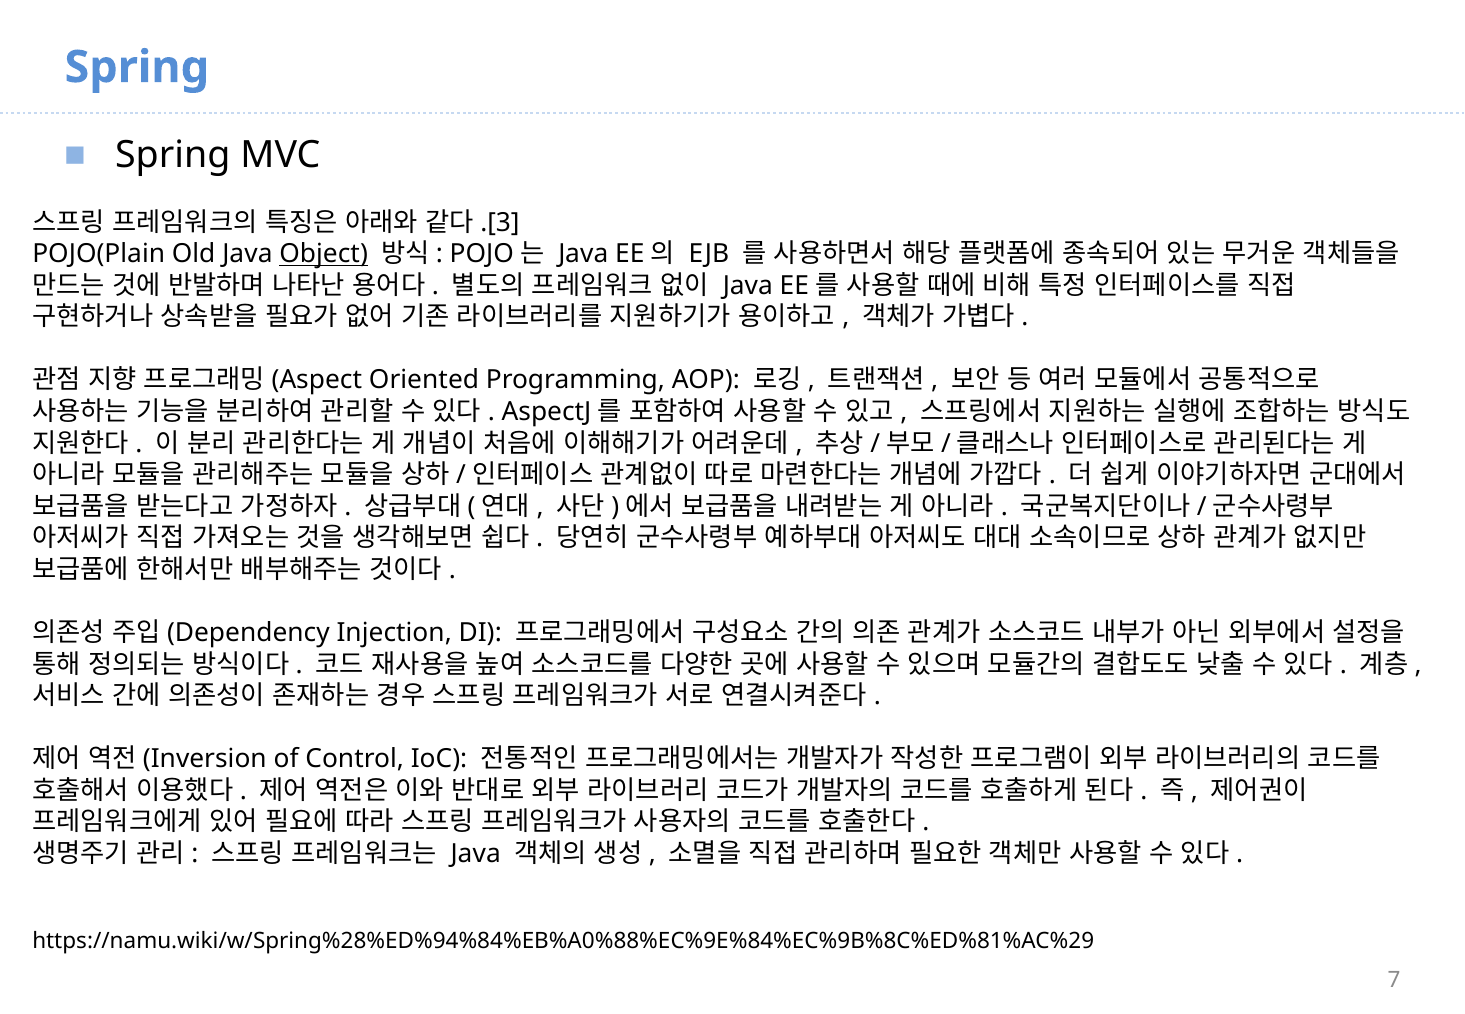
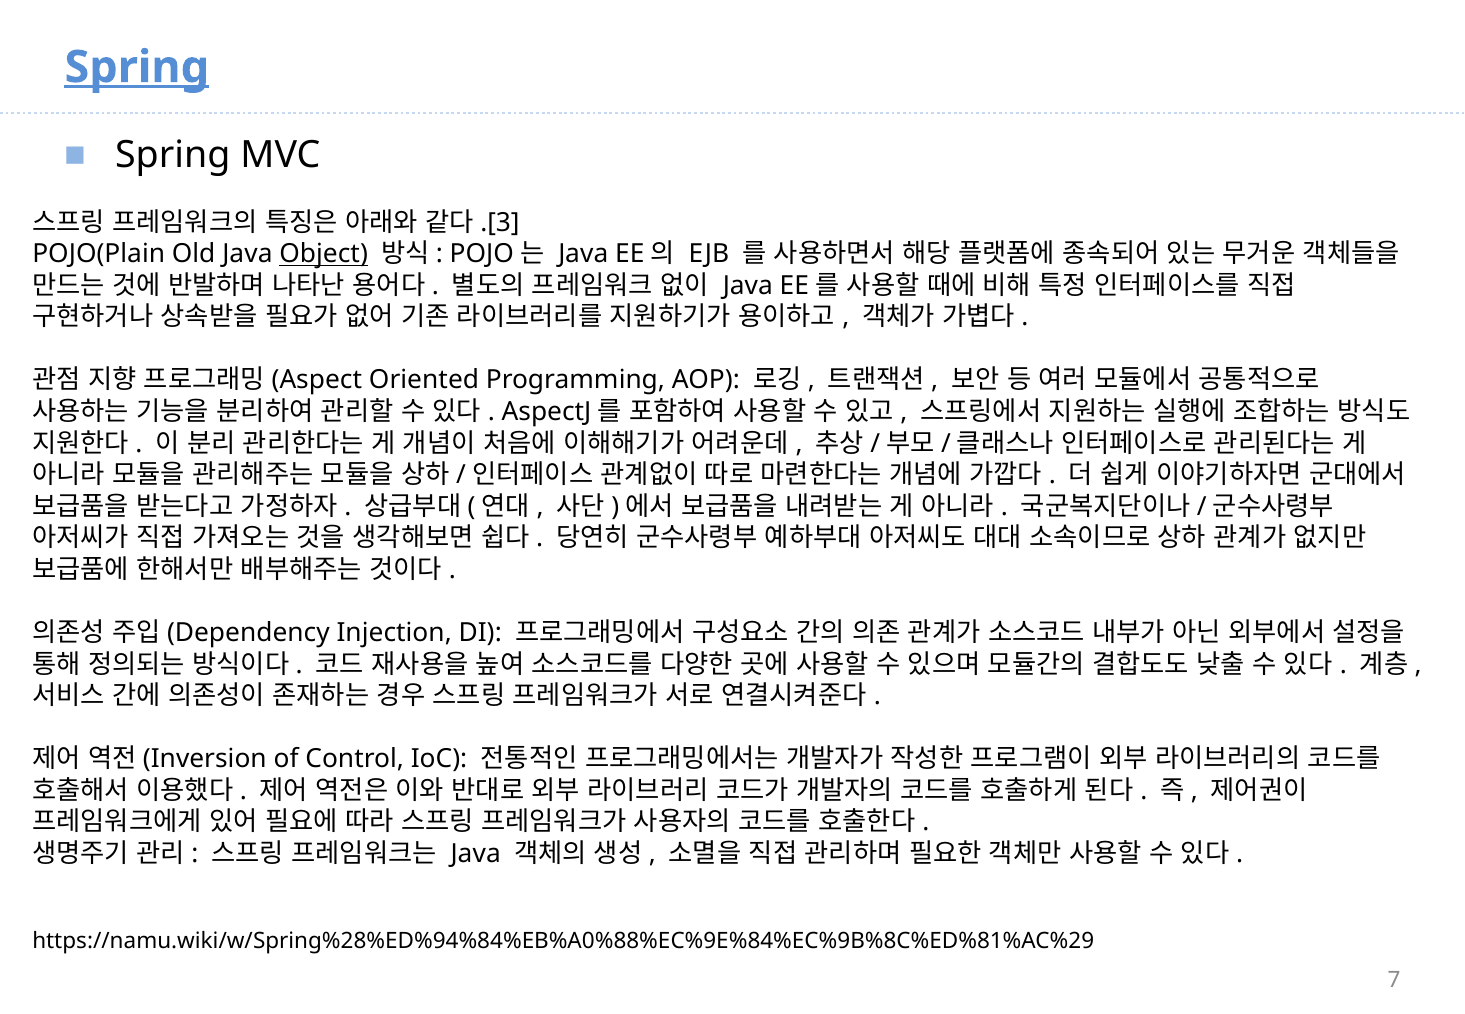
Spring underline: none -> present (137, 67)
